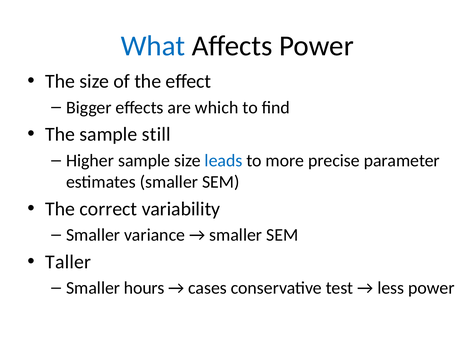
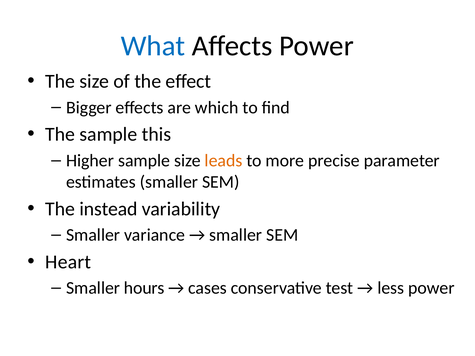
still: still -> this (156, 134)
leads colour: blue -> orange (224, 161)
correct: correct -> instead (109, 209)
Taller: Taller -> Heart (68, 262)
